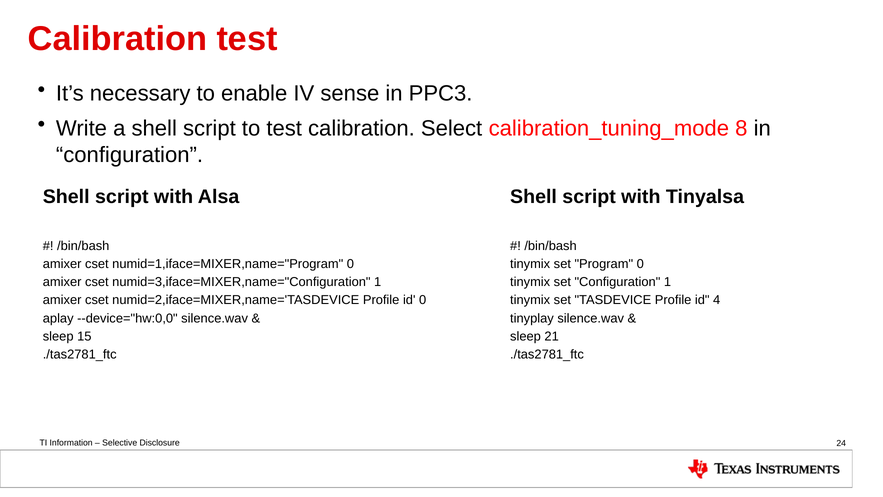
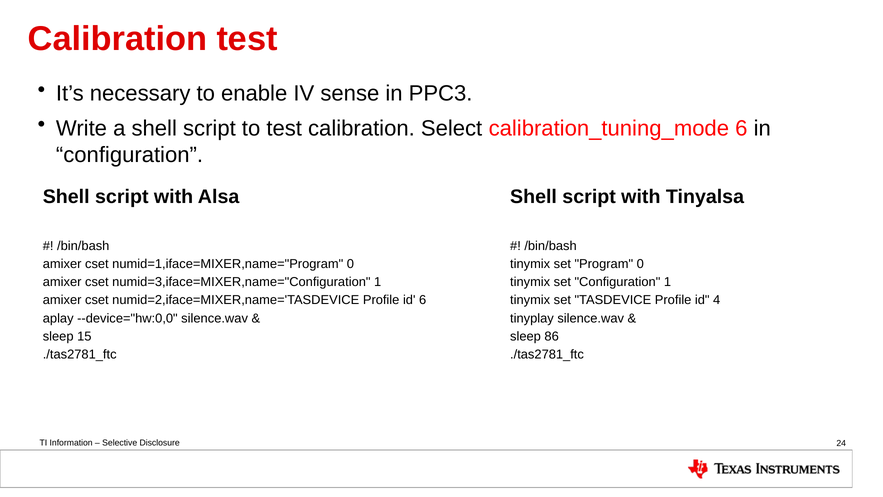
calibration_tuning_mode 8: 8 -> 6 (741, 128)
id 0: 0 -> 6 (423, 300)
21: 21 -> 86 (552, 336)
